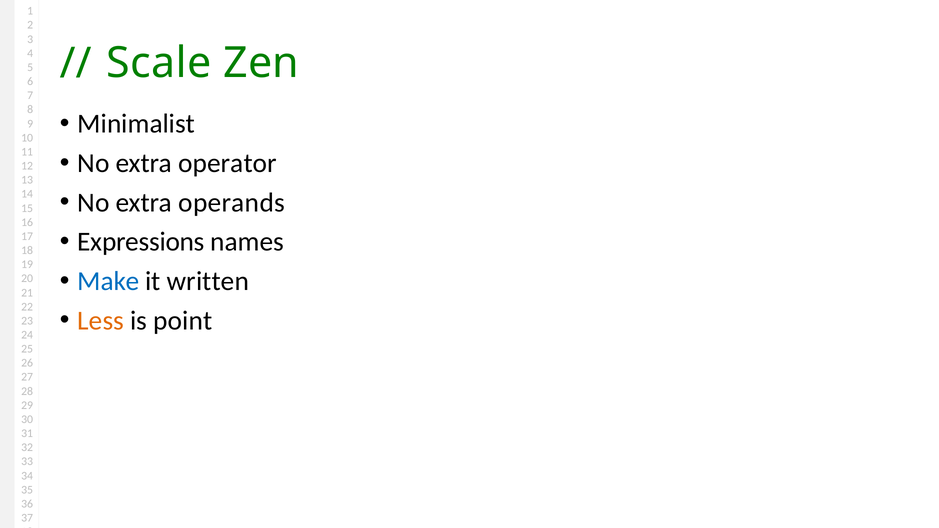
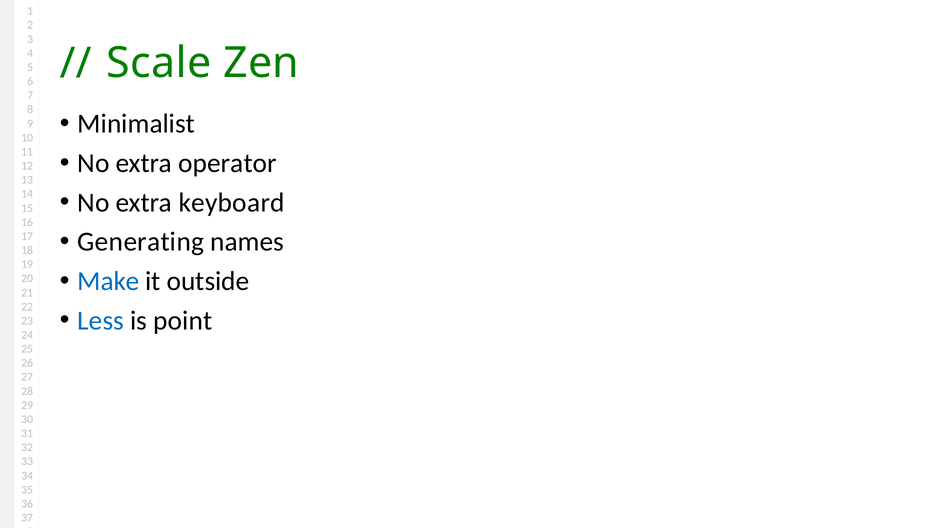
operands: operands -> keyboard (232, 203)
Expressions: Expressions -> Generating (141, 242)
written: written -> outside (208, 281)
Less colour: orange -> blue (101, 321)
